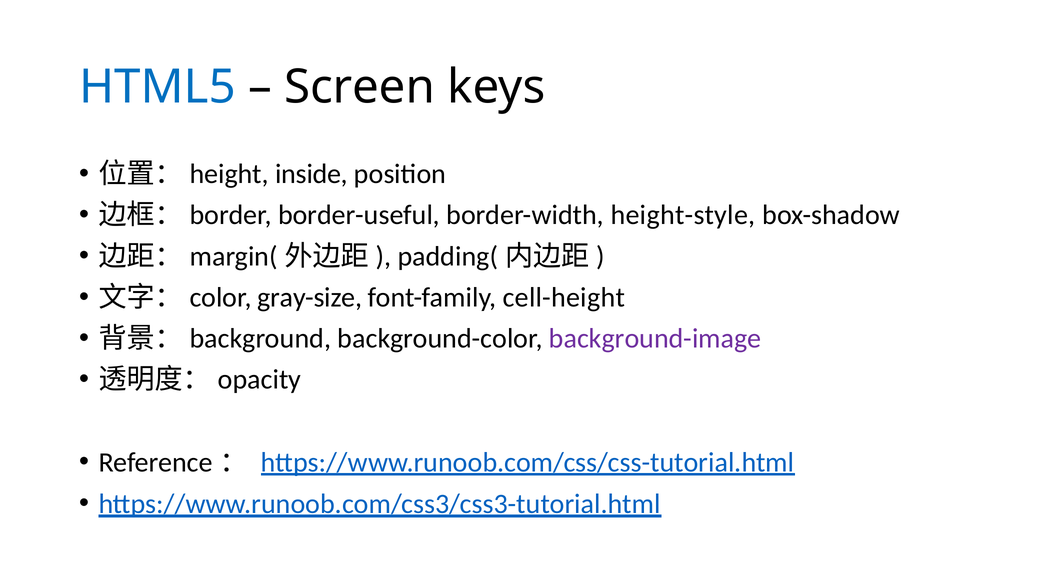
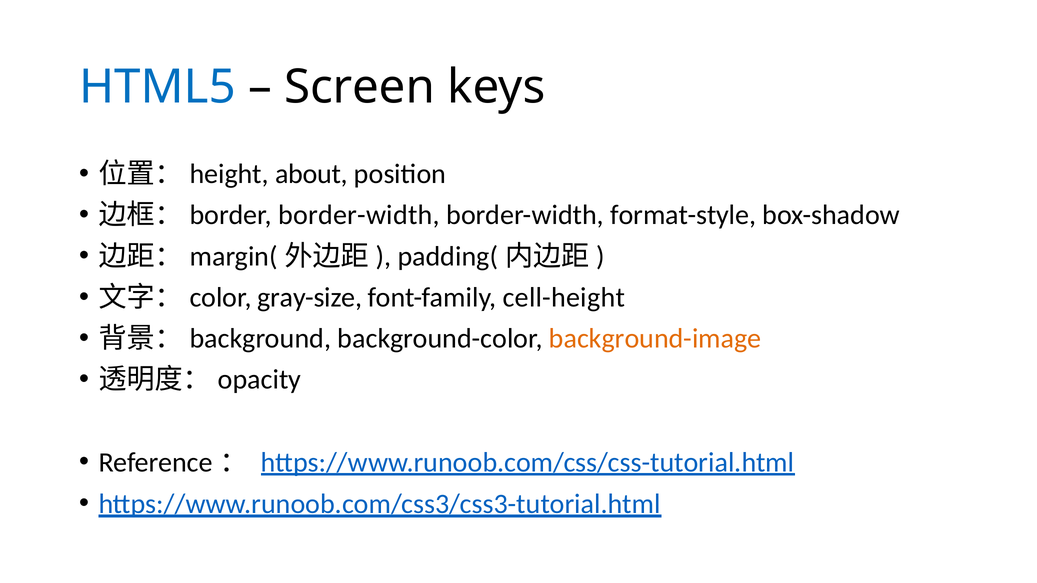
inside: inside -> about (312, 174)
border-useful: border-useful -> border-width (359, 215)
height-style: height-style -> format-style (683, 215)
background-image colour: purple -> orange (655, 339)
